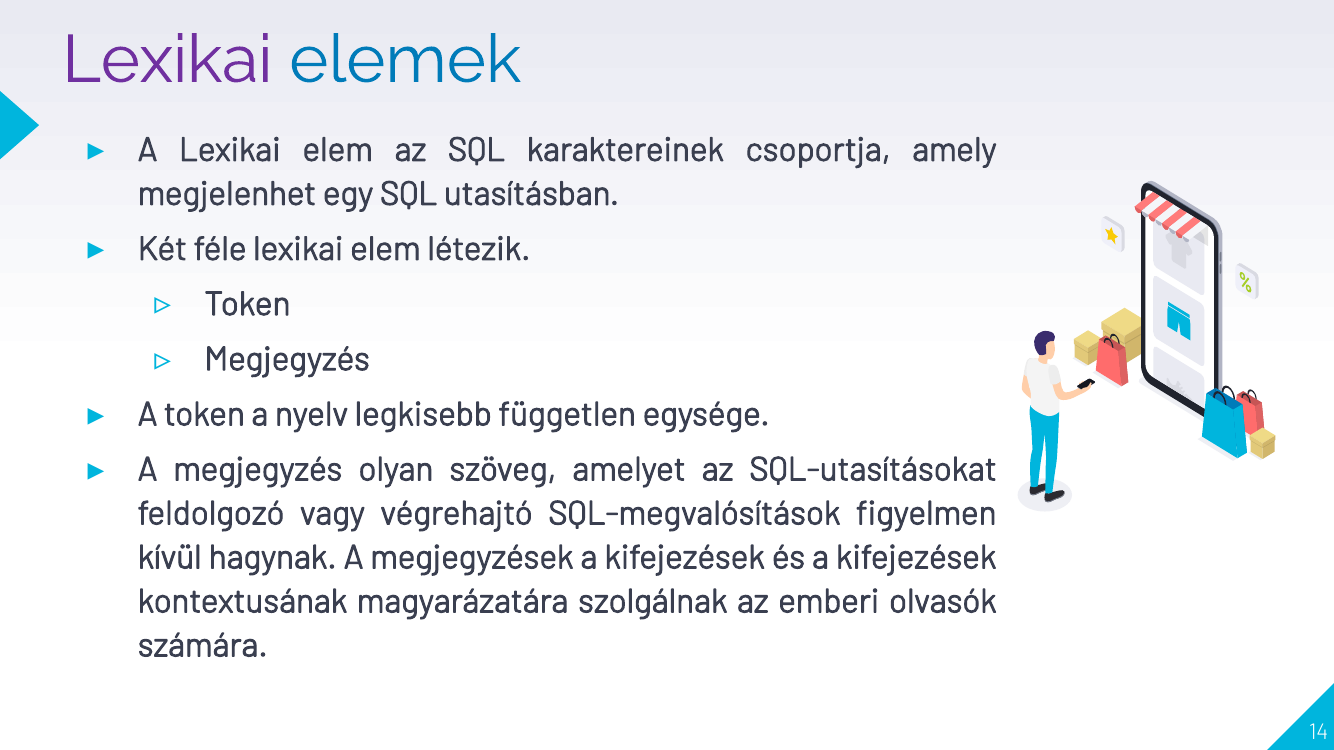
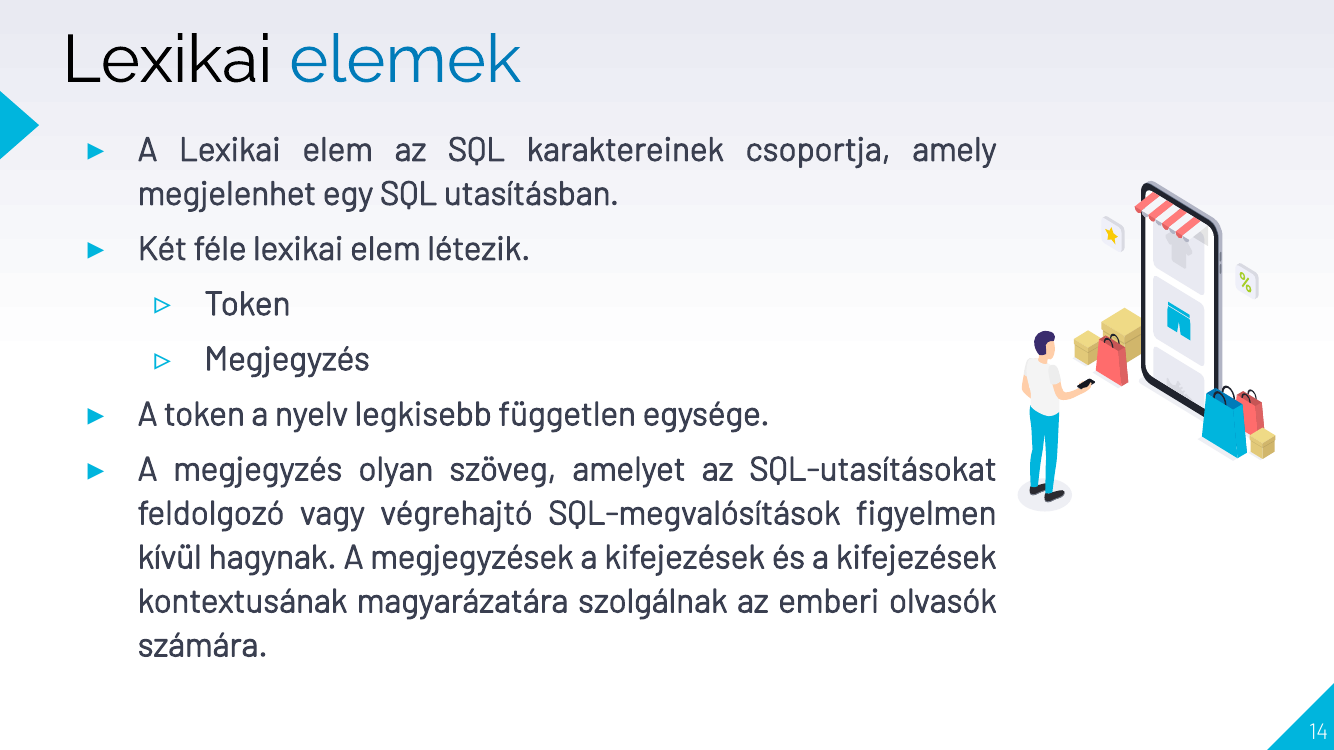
Lexikai colour: purple -> black (167, 60)
